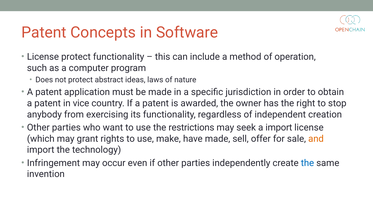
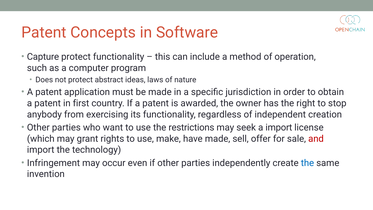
License: License -> Capture (43, 57)
vice: vice -> first (81, 103)
and colour: orange -> red (316, 139)
